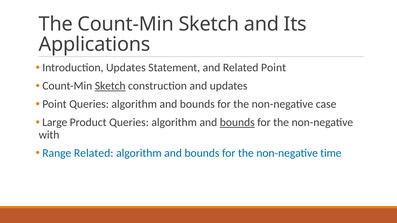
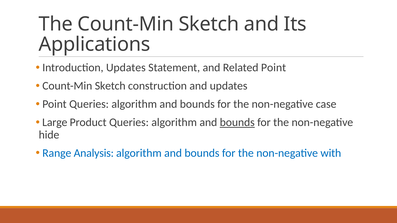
Sketch underline: present -> none (110, 86)
with: with -> hide (49, 135)
Range Related: Related -> Analysis (94, 153)
time: time -> with (331, 153)
